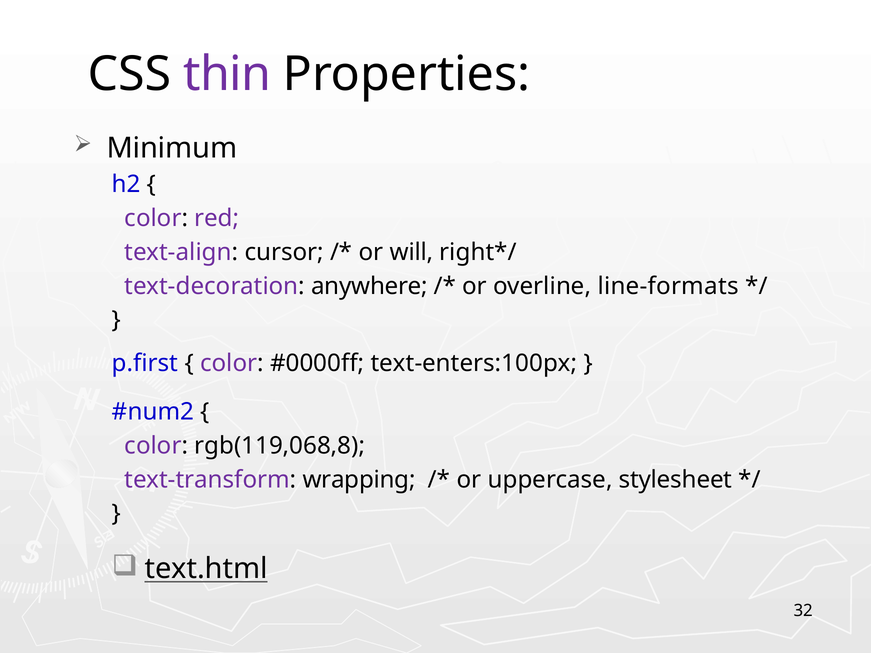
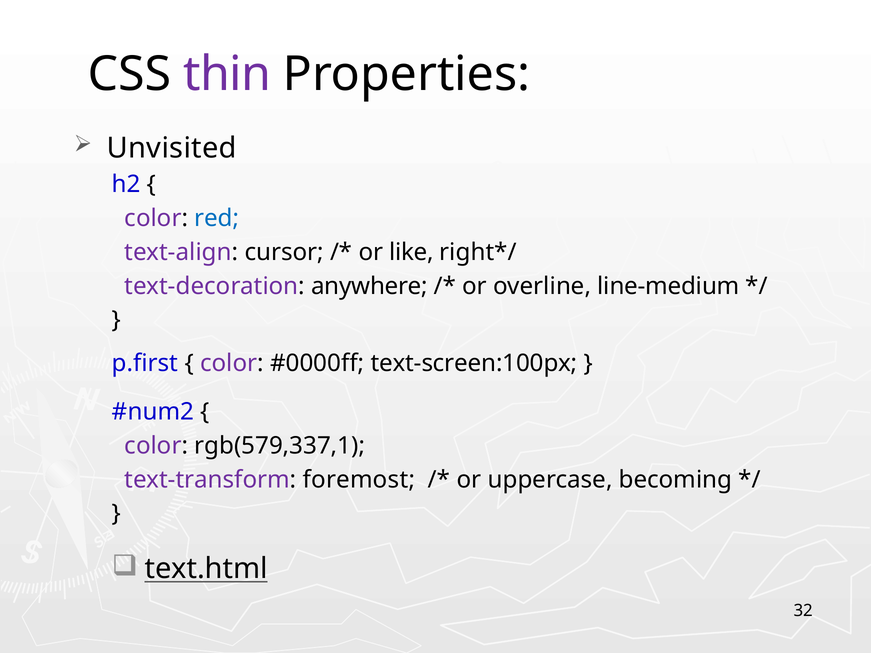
Minimum: Minimum -> Unvisited (172, 148)
red colour: purple -> blue (217, 218)
will: will -> like (412, 252)
line-formats: line-formats -> line-medium (668, 286)
text-enters:100px: text-enters:100px -> text-screen:100px (474, 364)
rgb(119,068,8: rgb(119,068,8 -> rgb(579,337,1 (280, 446)
wrapping: wrapping -> foremost (359, 480)
stylesheet: stylesheet -> becoming (675, 480)
